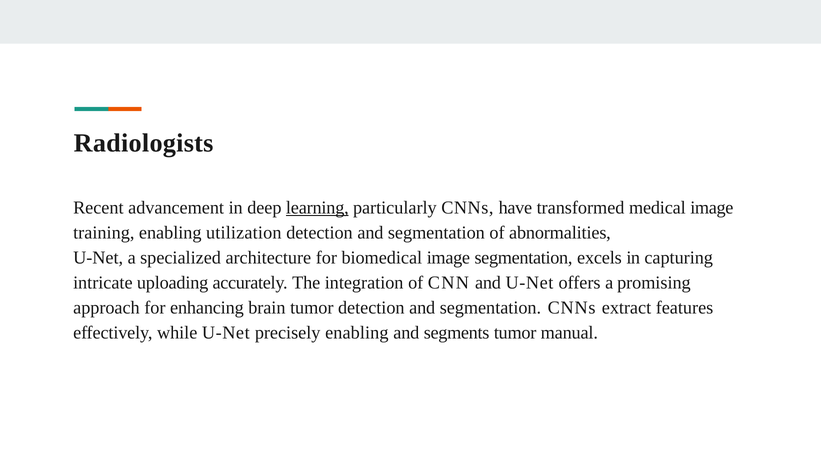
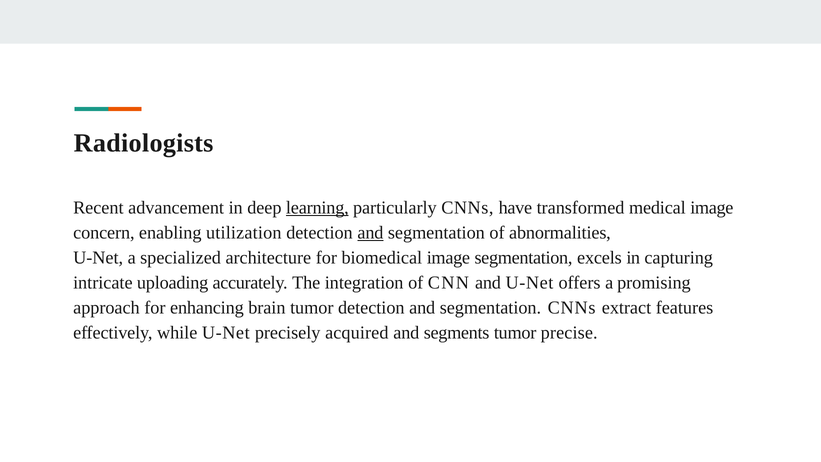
training: training -> concern (104, 233)
and underline: none -> present (370, 233)
precisely enabling: enabling -> acquired (357, 332)
manual: manual -> precise (569, 332)
